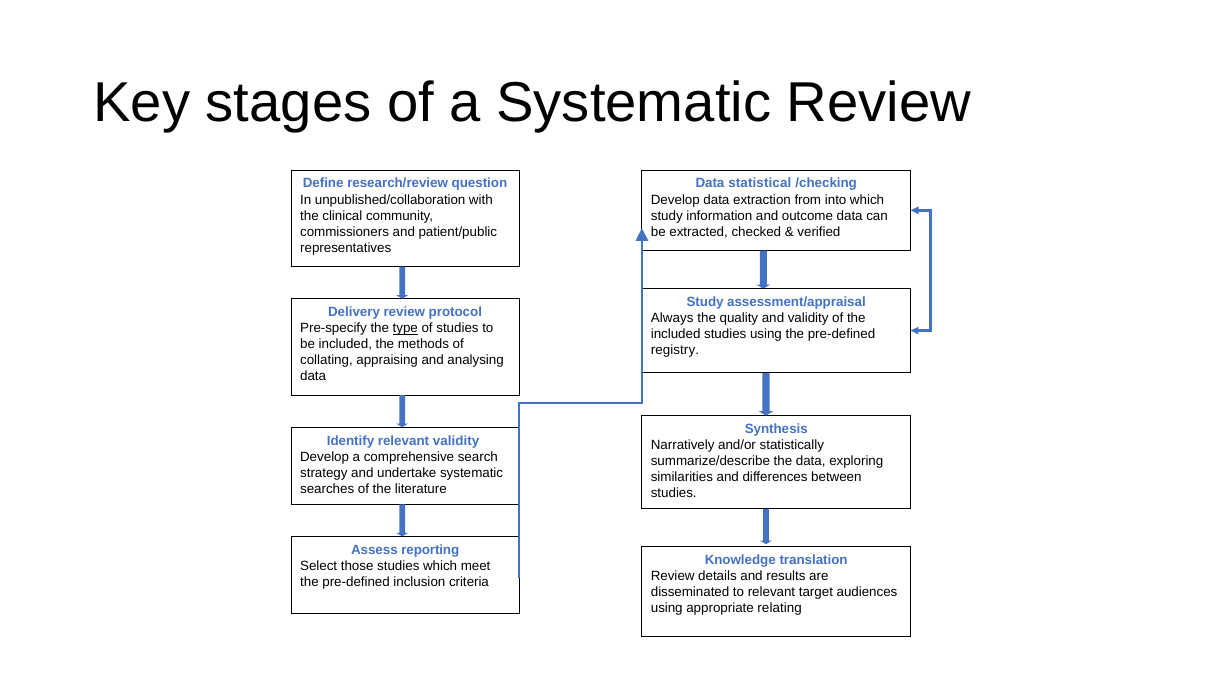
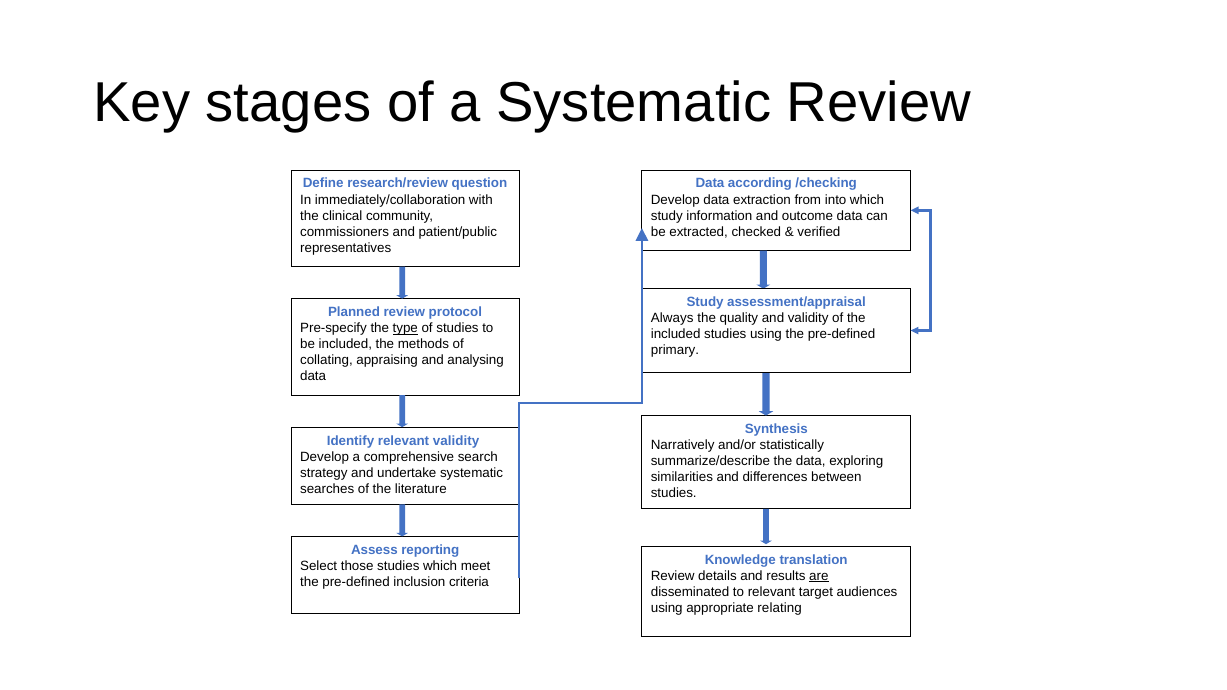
statistical: statistical -> according (760, 184)
unpublished/collaboration: unpublished/collaboration -> immediately/collaboration (390, 200)
Delivery: Delivery -> Planned (354, 312)
registry: registry -> primary (675, 351)
are underline: none -> present (819, 576)
